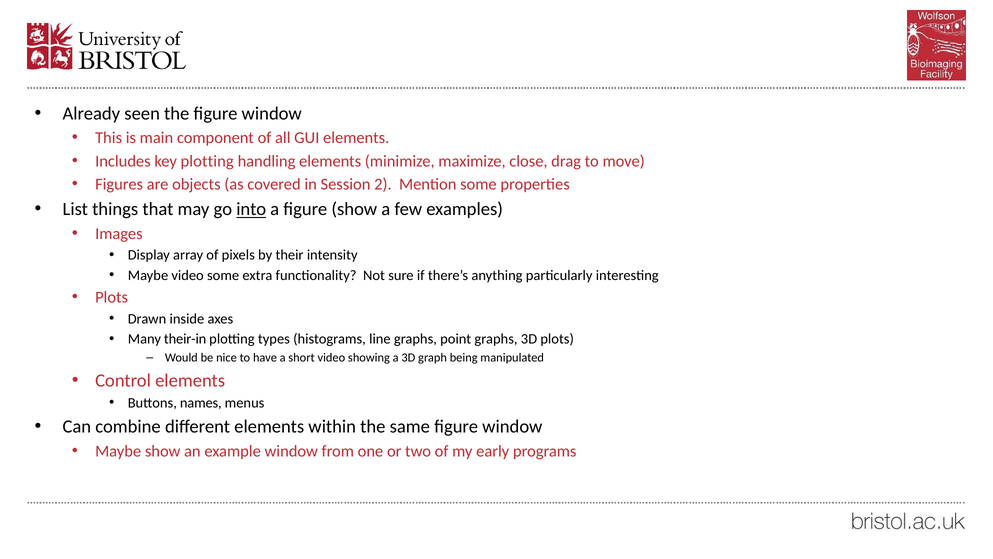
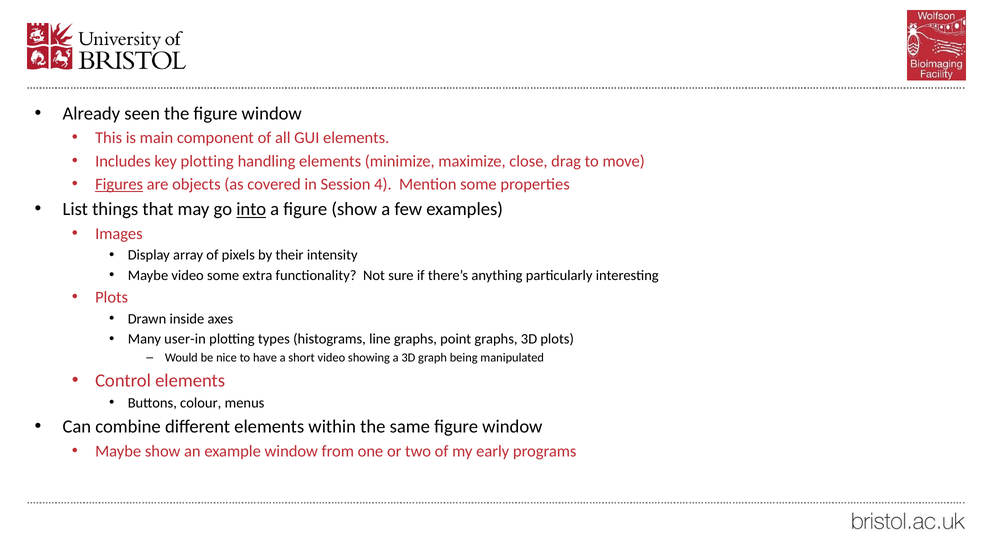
Figures underline: none -> present (119, 184)
2: 2 -> 4 (383, 184)
their-in: their-in -> user-in (185, 339)
names: names -> colour (201, 403)
